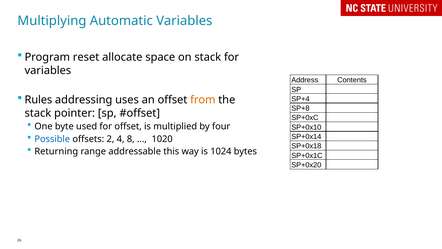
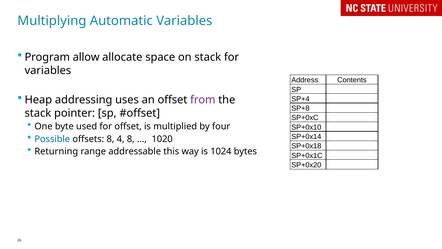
reset: reset -> allow (86, 57)
Rules: Rules -> Heap (38, 100)
from colour: orange -> purple (203, 100)
offsets 2: 2 -> 8 (110, 139)
